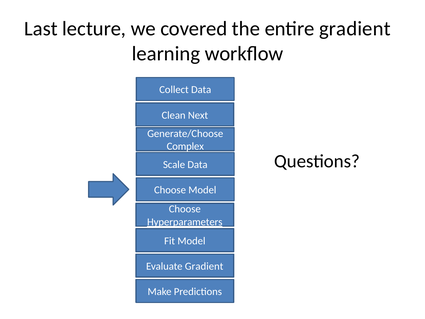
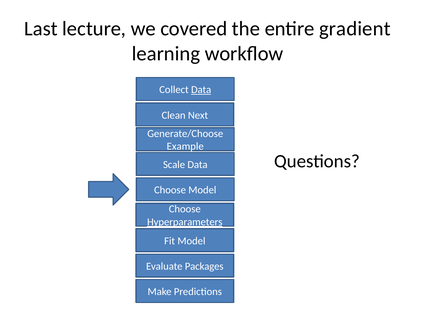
Data underline: none -> present (201, 90)
Complex: Complex -> Example (185, 146)
Evaluate Gradient: Gradient -> Packages (204, 266)
